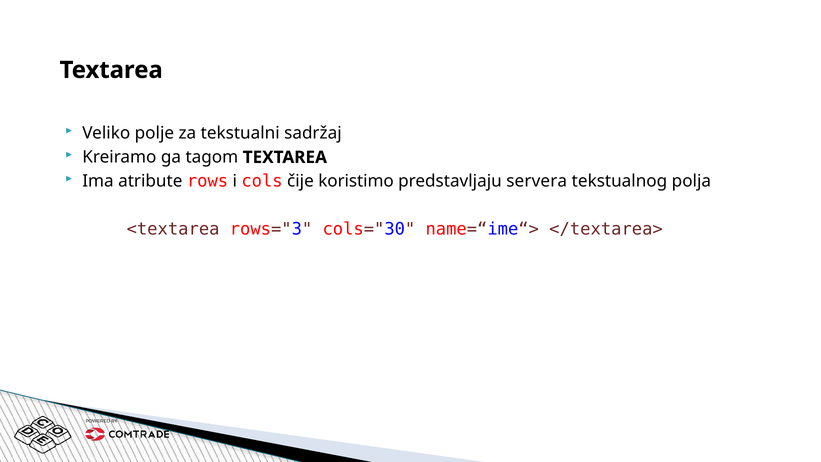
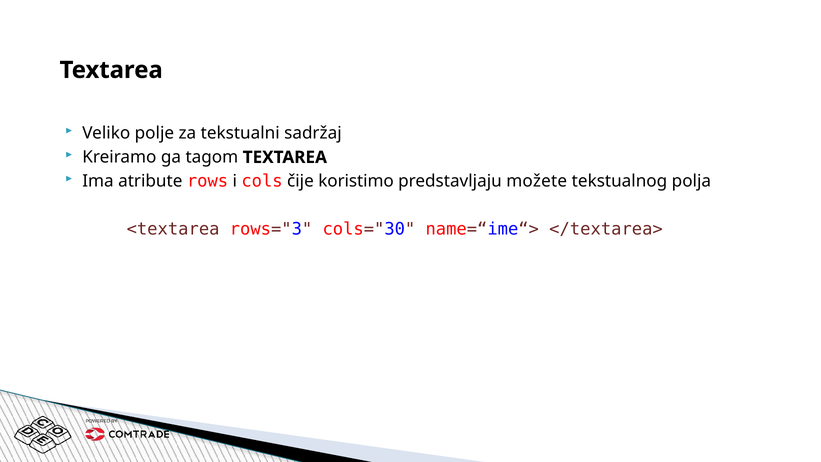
servera: servera -> možete (537, 181)
